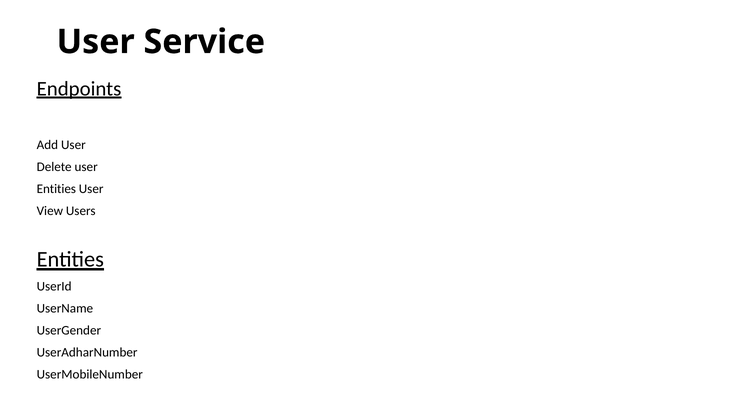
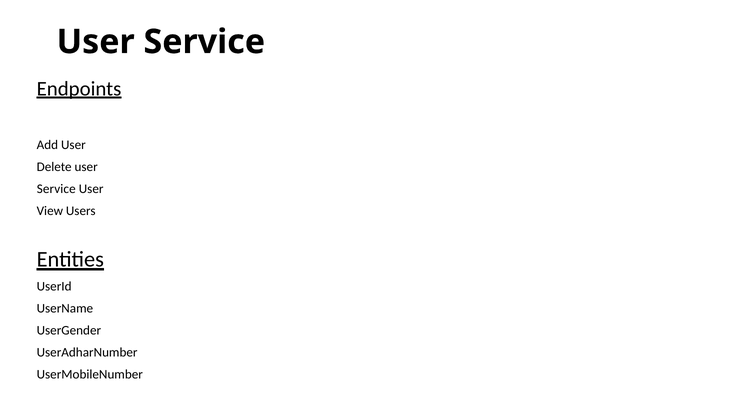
Entities: Entities -> Service (56, 189)
